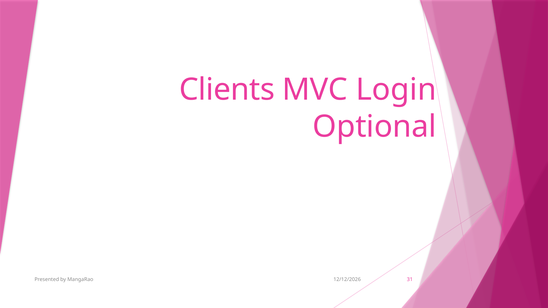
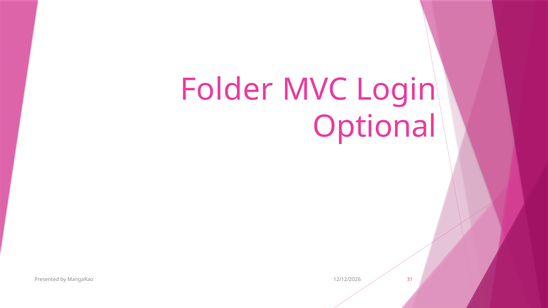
Clients: Clients -> Folder (227, 90)
